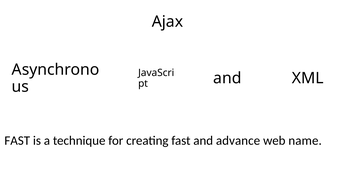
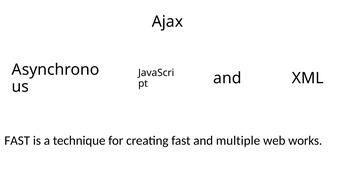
advance: advance -> multiple (238, 140)
name: name -> works (305, 140)
